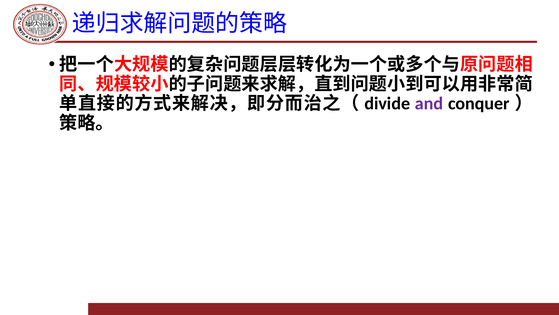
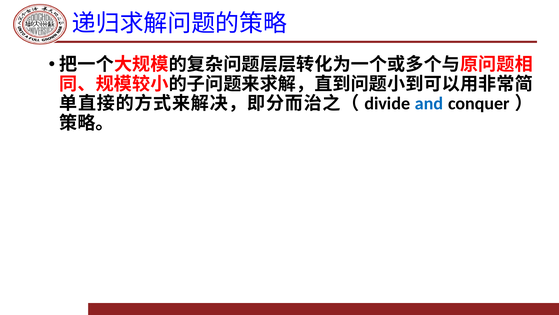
and colour: purple -> blue (429, 103)
